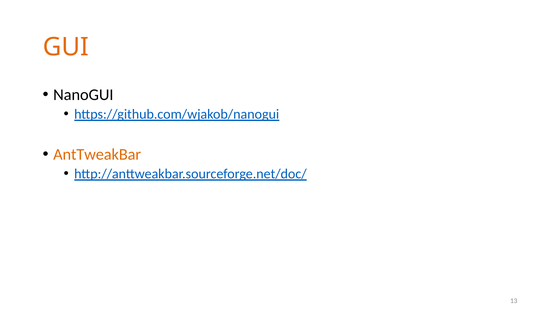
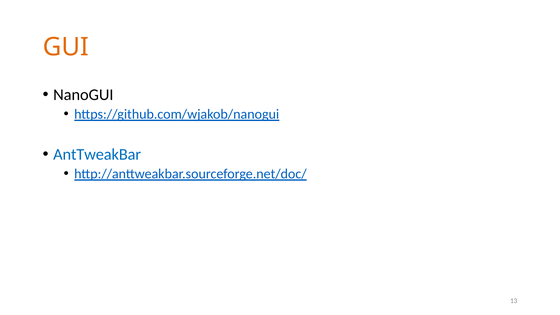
AntTweakBar colour: orange -> blue (97, 154)
